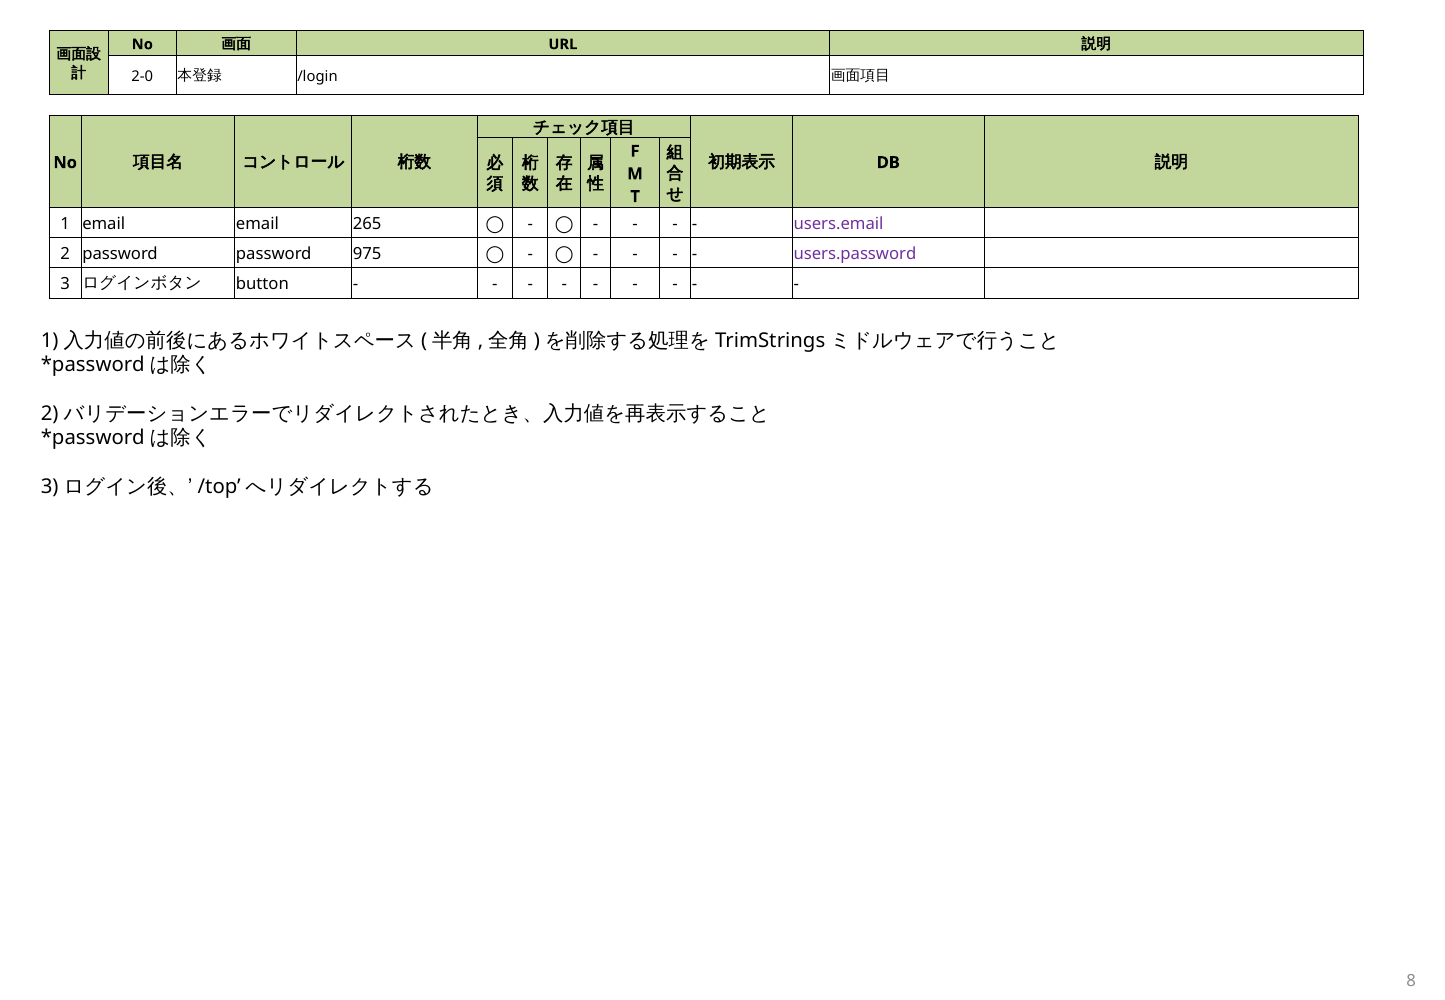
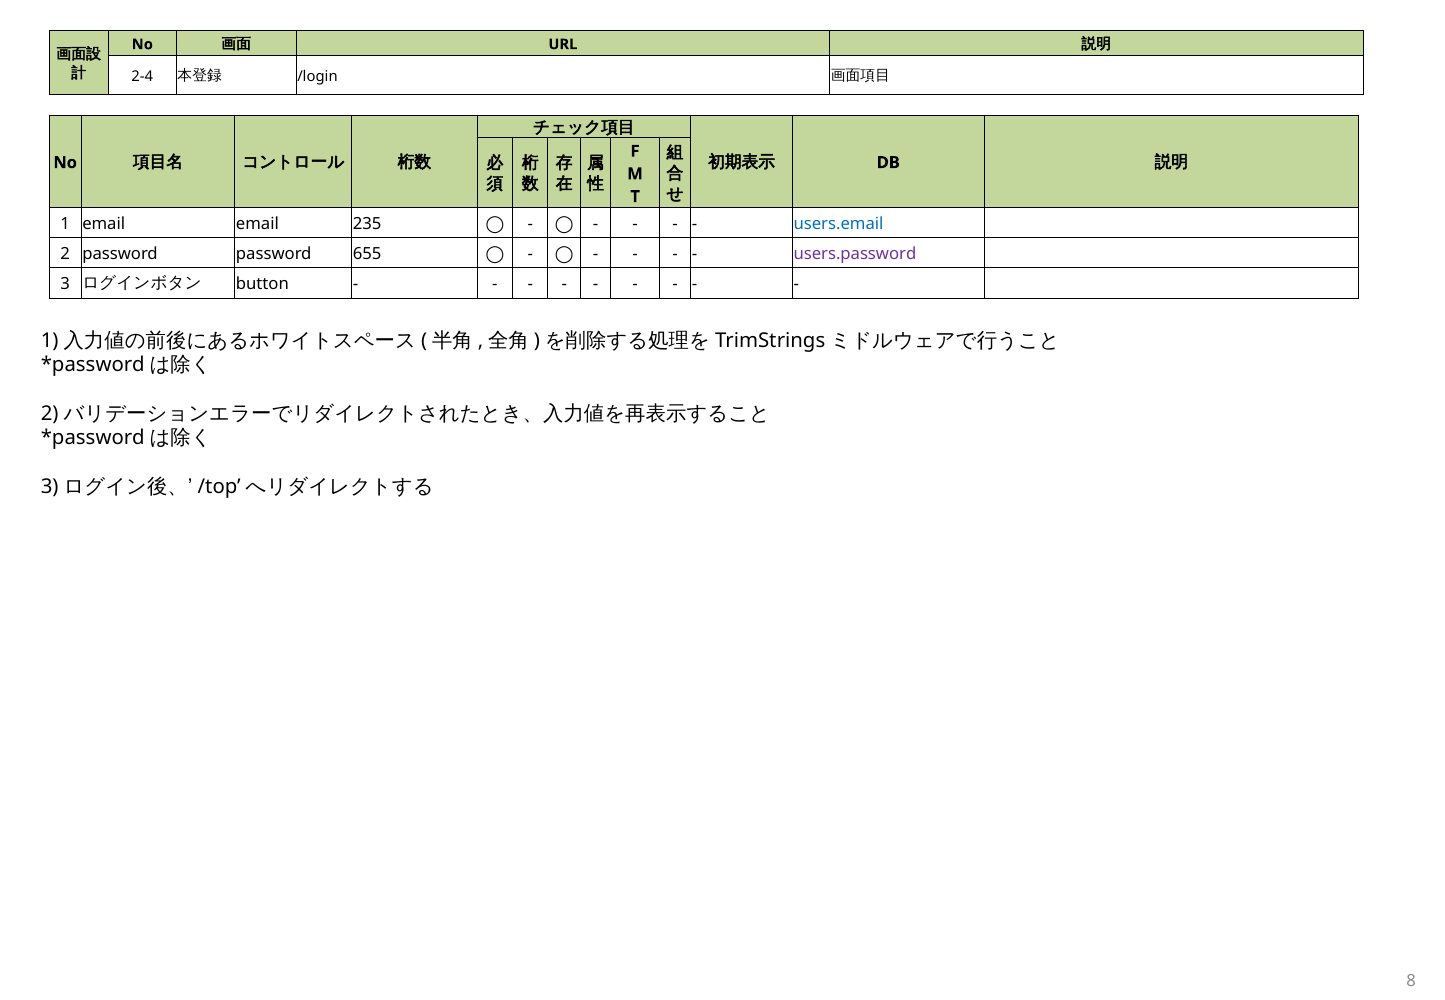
2-0: 2-0 -> 2-4 (142, 76)
265: 265 -> 235 (367, 224)
users.email colour: purple -> blue (839, 224)
975: 975 -> 655 (367, 254)
